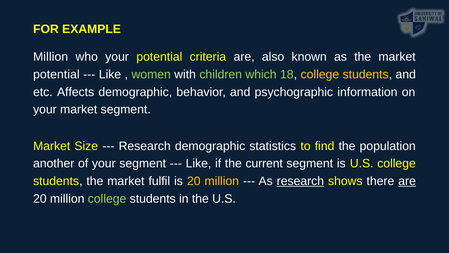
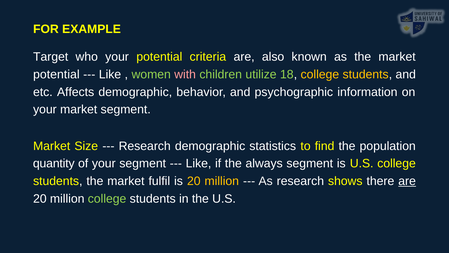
Million: Million -> Target (51, 57)
with colour: white -> pink (185, 74)
which: which -> utilize (261, 74)
another: another -> quantity (54, 163)
current: current -> always (264, 163)
research underline: present -> none (300, 181)
